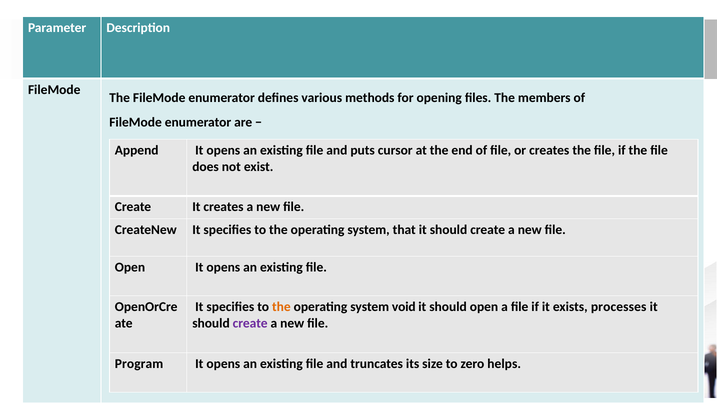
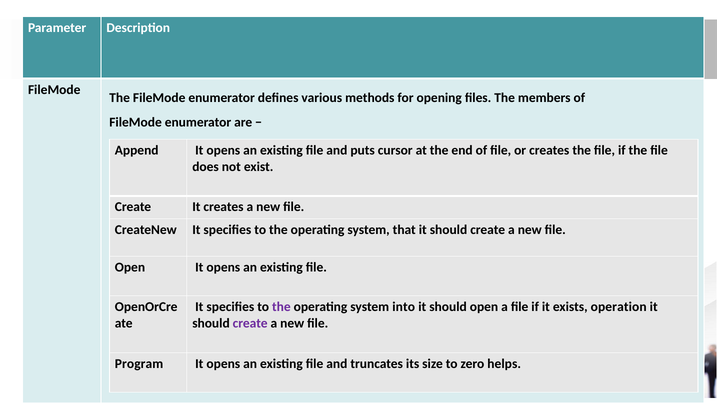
the colour: orange -> purple (281, 307)
void: void -> into (404, 307)
processes: processes -> operation (619, 307)
